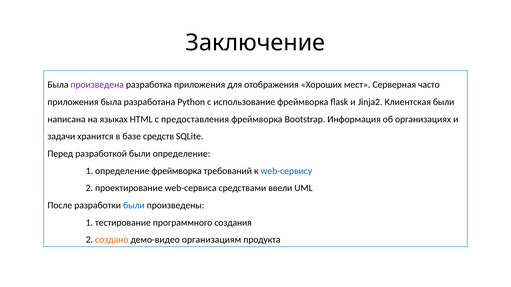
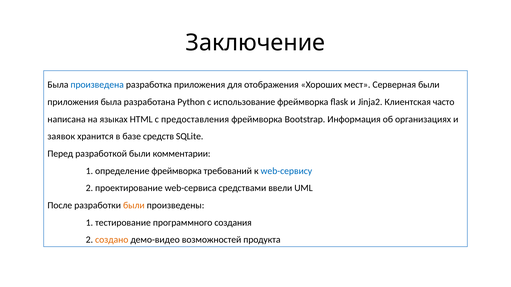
произведена colour: purple -> blue (97, 85)
Серверная часто: часто -> были (429, 85)
Клиентская были: были -> часто (444, 102)
задачи: задачи -> заявок (61, 137)
были определение: определение -> комментарии (182, 154)
были colour: blue -> orange (134, 206)
организациям: организациям -> возможностей (212, 240)
